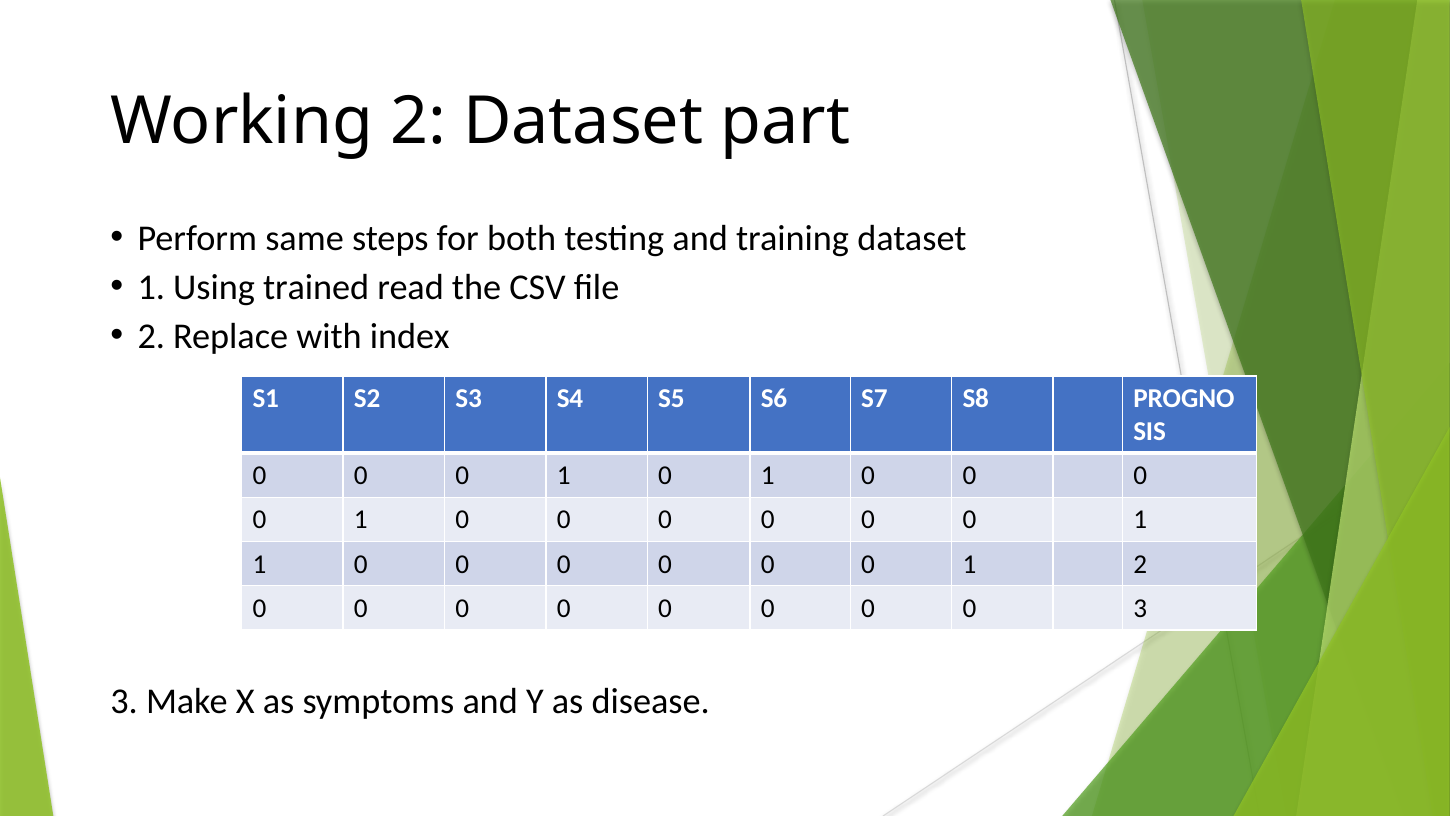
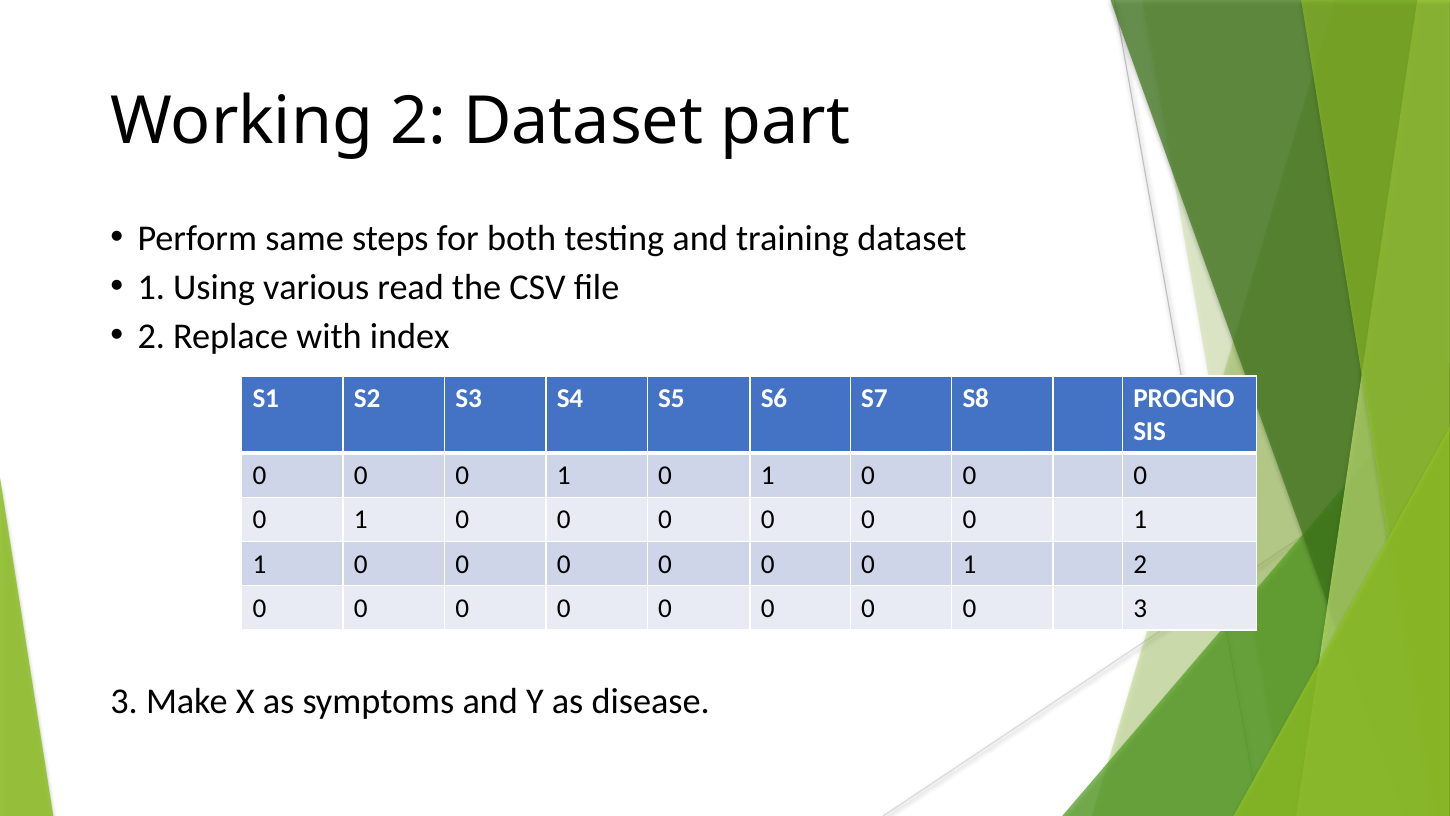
trained: trained -> various (316, 287)
